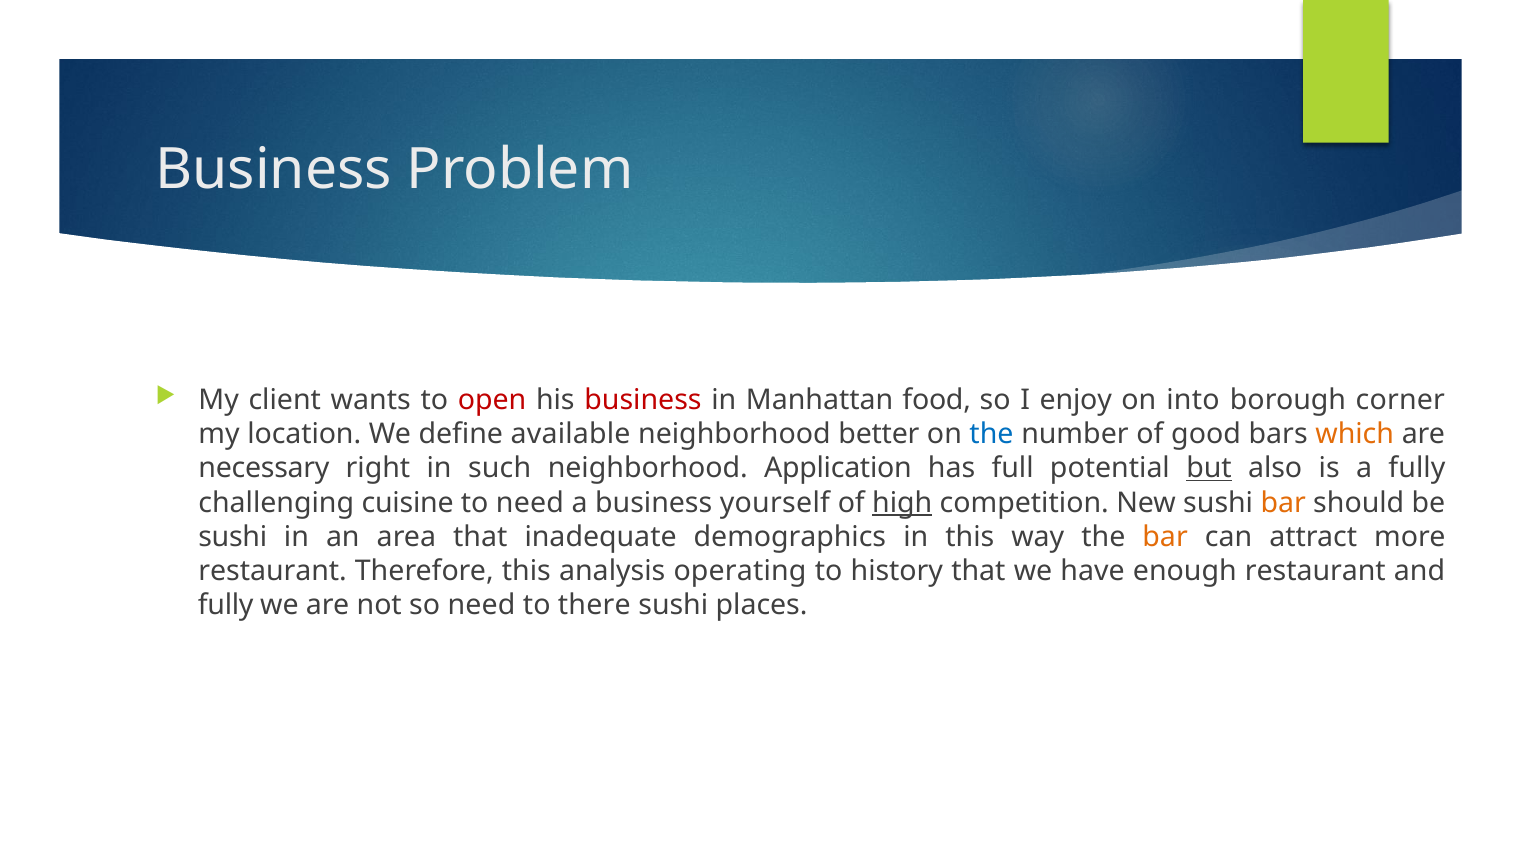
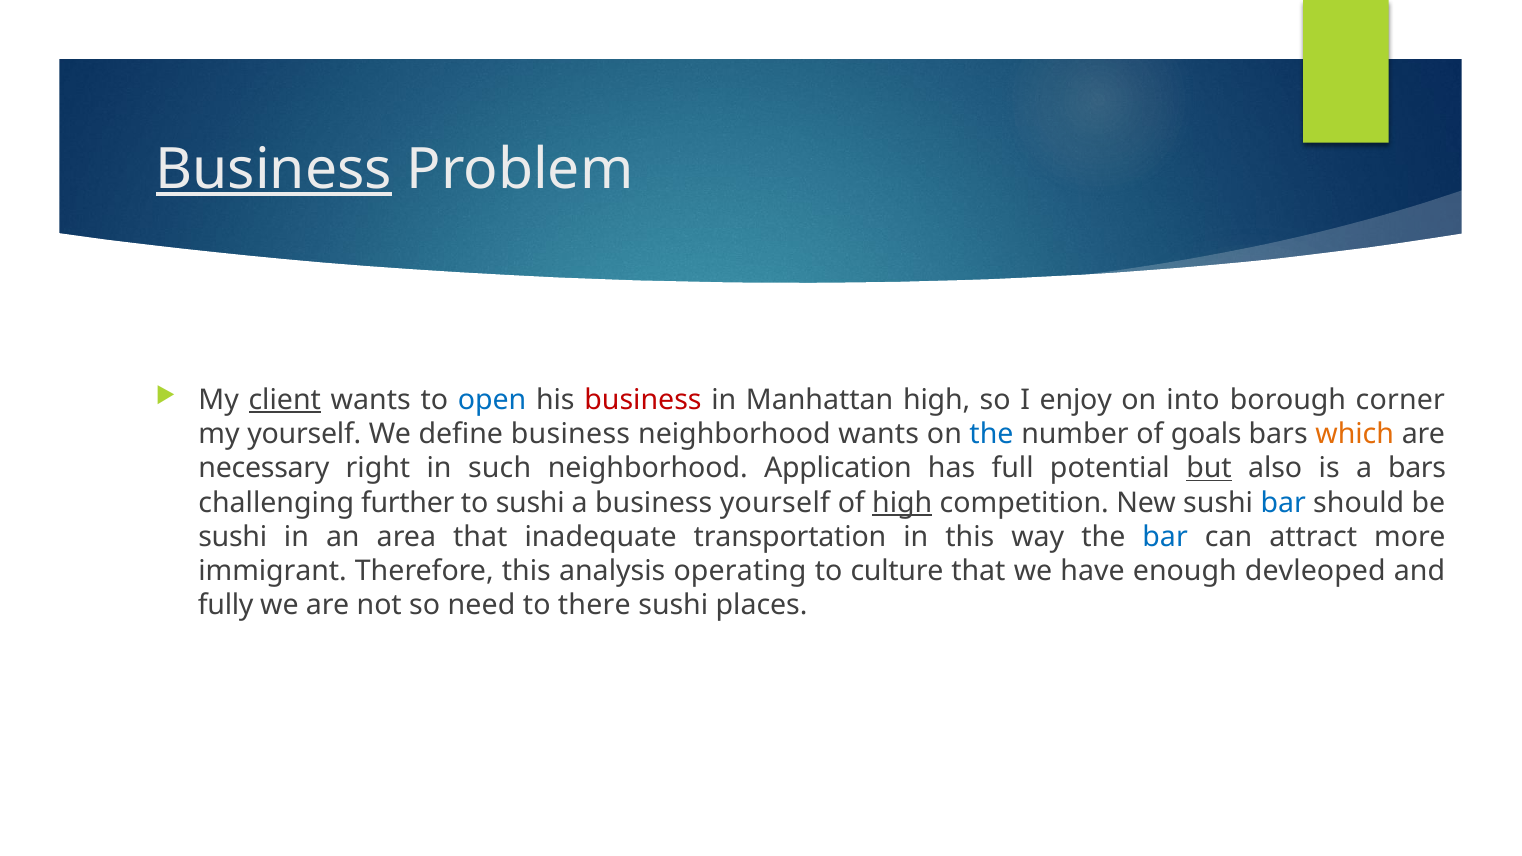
Business underline: none -> present (274, 170)
client underline: none -> present (285, 400)
open colour: red -> blue (492, 400)
Manhattan food: food -> high (937, 400)
my location: location -> yourself (304, 434)
define available: available -> business (571, 434)
neighborhood better: better -> wants (879, 434)
good: good -> goals (1206, 434)
a fully: fully -> bars (1417, 468)
cuisine: cuisine -> further (408, 503)
to need: need -> sushi (530, 503)
bar colour: orange -> blue (1283, 503)
demographics: demographics -> transportation (790, 537)
bar colour: orange -> blue (1165, 537)
restaurant: restaurant -> immigrant (273, 571)
history: history -> culture (897, 571)
enough restaurant: restaurant -> devleoped (1315, 571)
